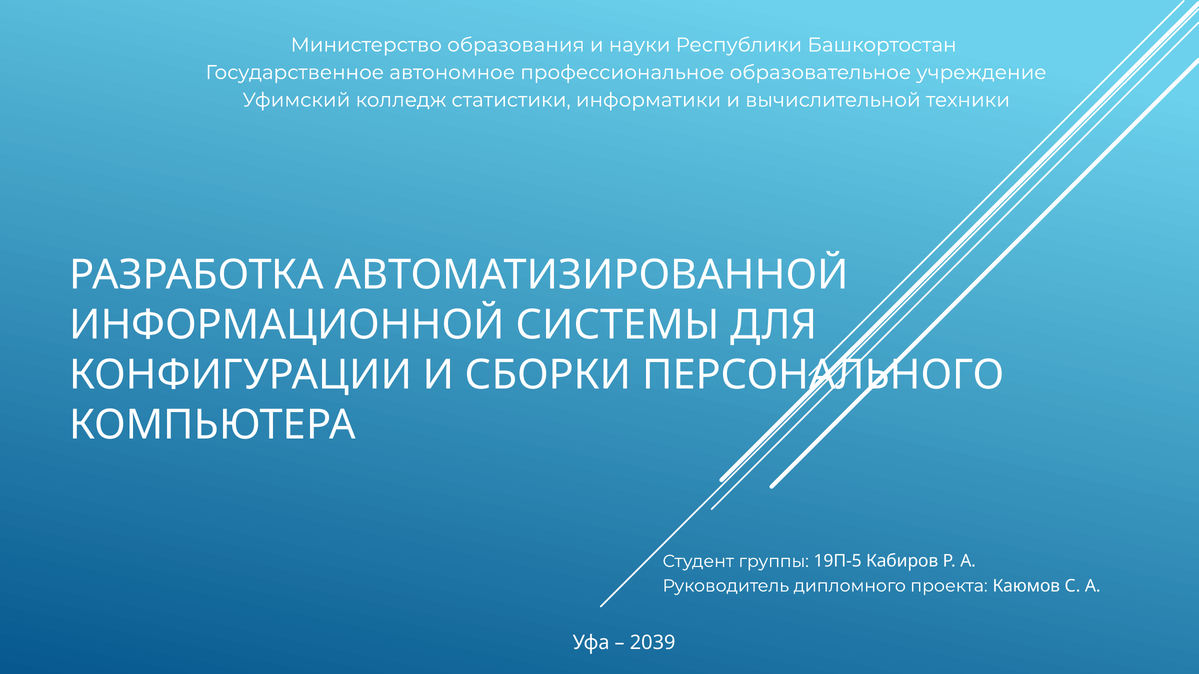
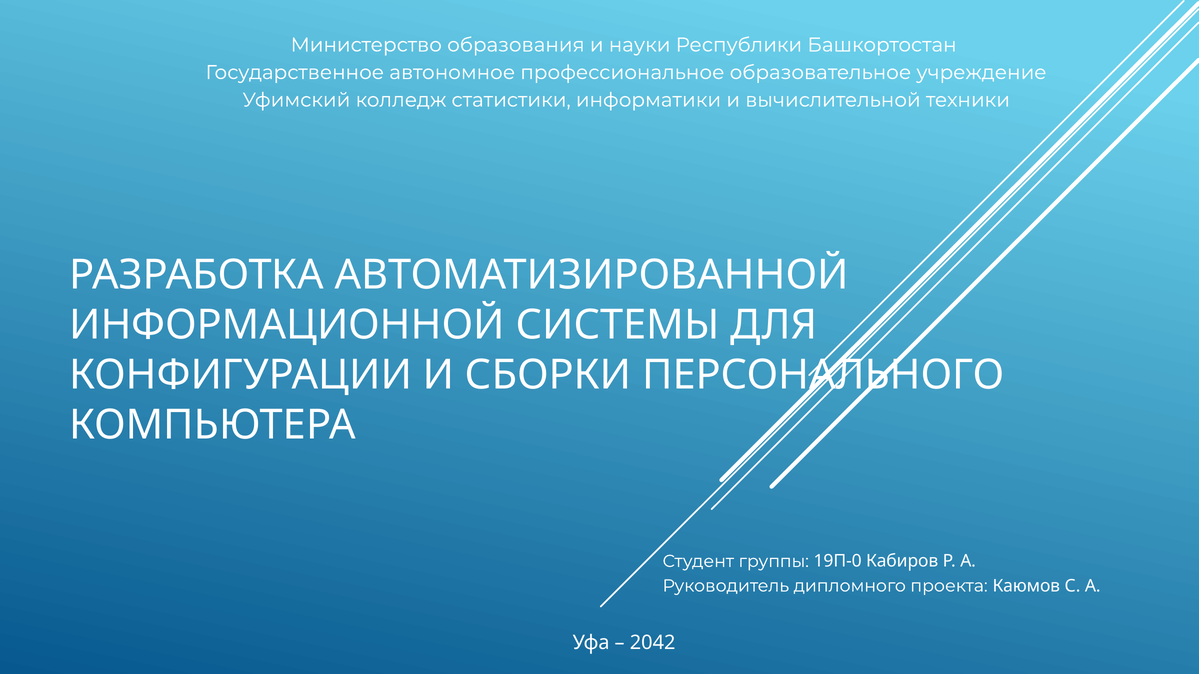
19П-5: 19П-5 -> 19П-0 (838, 562)
2039: 2039 -> 2042 (653, 643)
